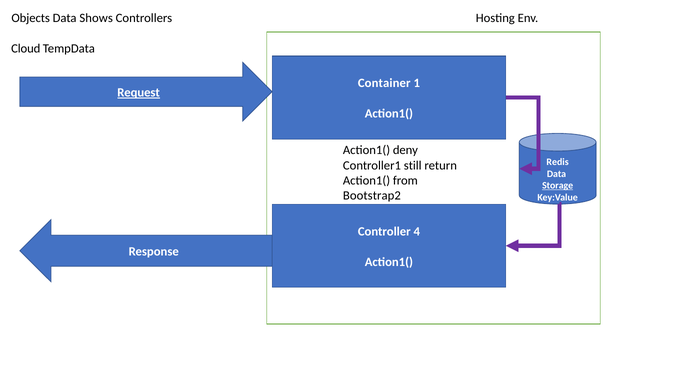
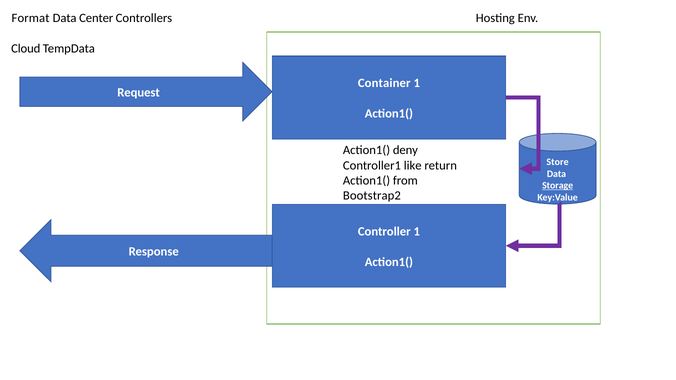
Objects: Objects -> Format (31, 18)
Shows: Shows -> Center (96, 18)
Request underline: present -> none (139, 93)
Redis: Redis -> Store (558, 162)
still: still -> like (413, 165)
Controller 4: 4 -> 1 (417, 232)
